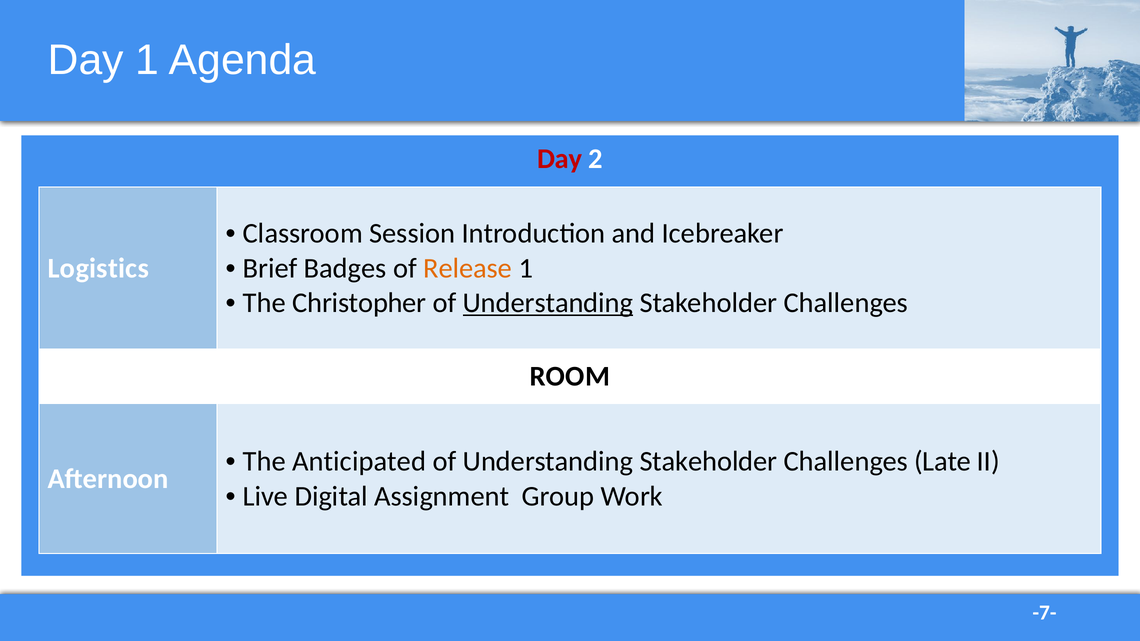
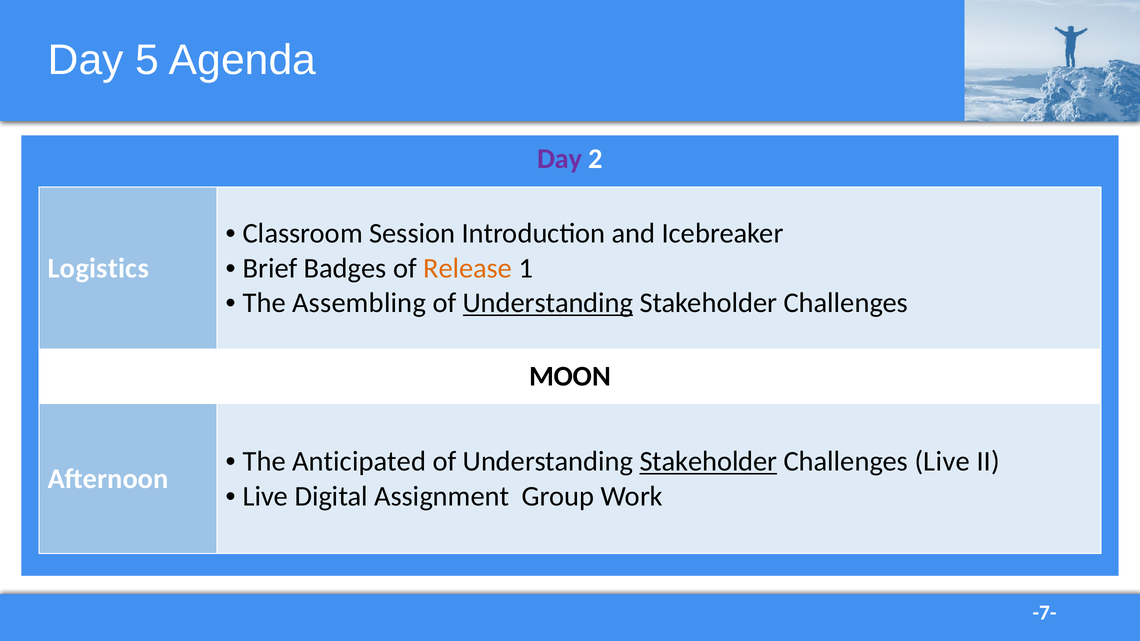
Day 1: 1 -> 5 (147, 60)
Day colour: red -> purple (560, 159)
Christopher: Christopher -> Assembling (359, 303)
ROOM: ROOM -> MOON (570, 377)
Stakeholder underline: none -> present (708, 462)
Challenges Late: Late -> Live (942, 462)
